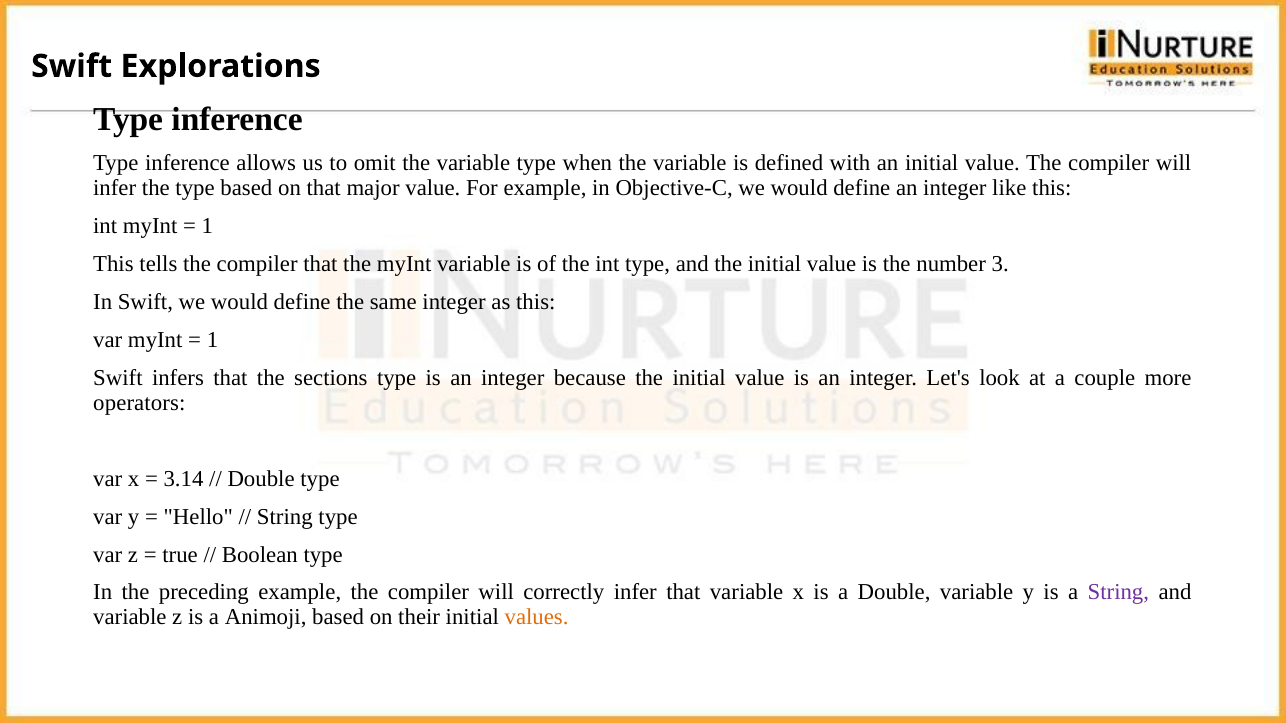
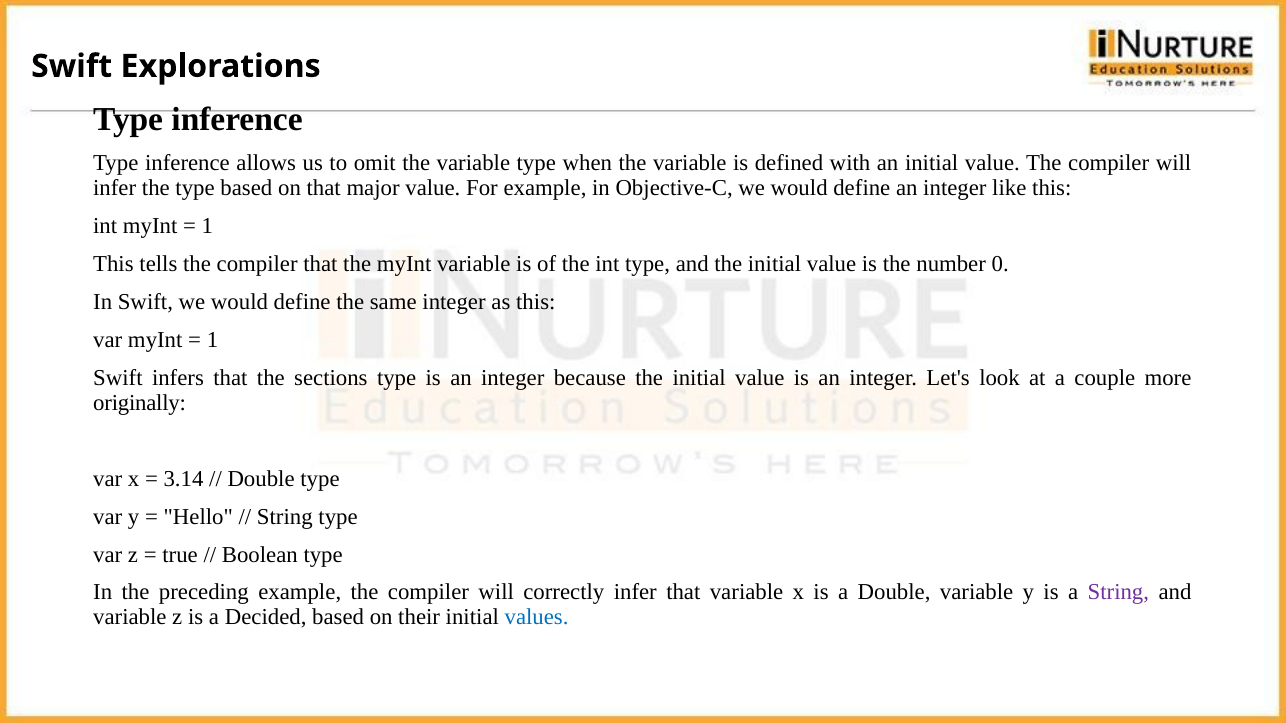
3: 3 -> 0 (1000, 264)
operators: operators -> originally (140, 403)
Animoji: Animoji -> Decided (266, 617)
values colour: orange -> blue (537, 617)
